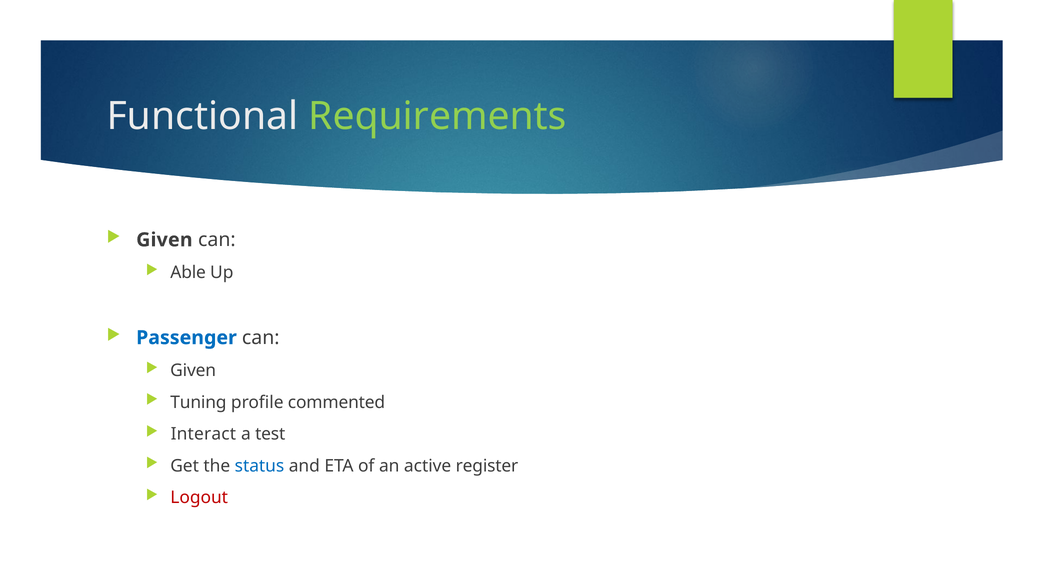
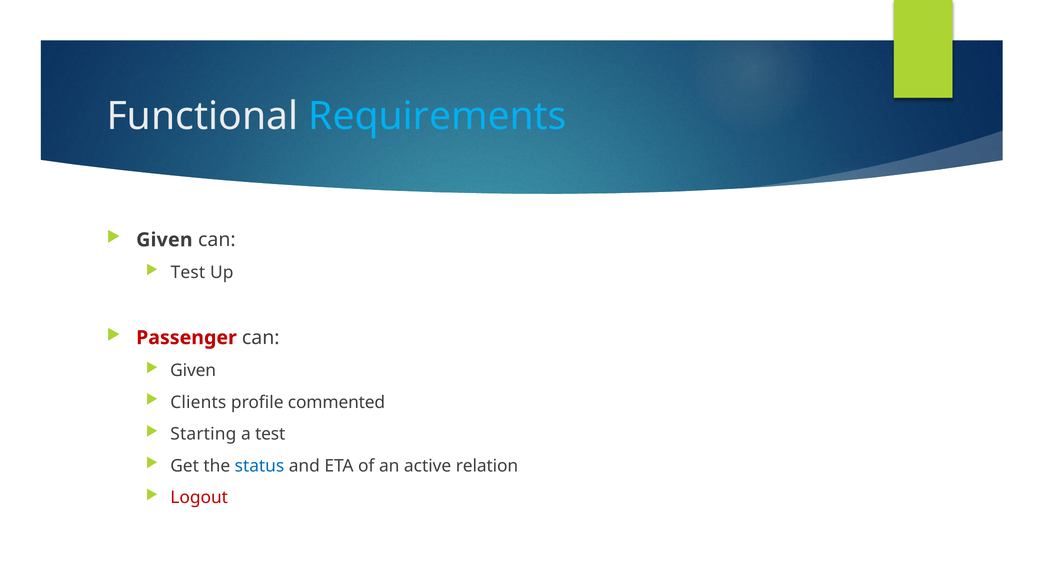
Requirements colour: light green -> light blue (438, 116)
Able: Able -> Test (188, 273)
Passenger colour: blue -> red (186, 338)
Tuning: Tuning -> Clients (198, 402)
Interact: Interact -> Starting (203, 434)
register: register -> relation (487, 466)
